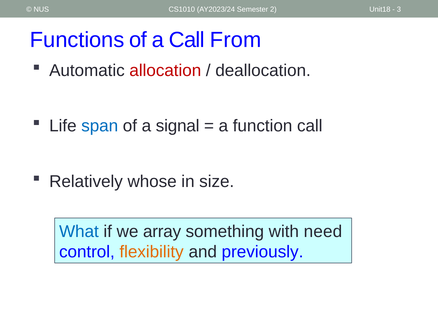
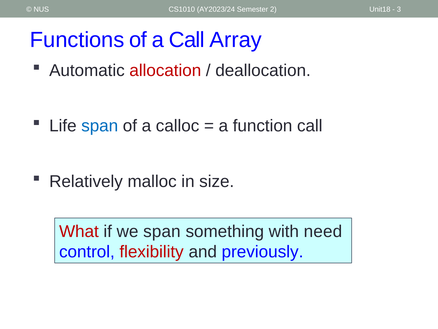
From: From -> Array (236, 40)
signal: signal -> calloc (178, 126)
whose: whose -> malloc (152, 181)
What colour: blue -> red (79, 231)
we array: array -> span (162, 231)
flexibility colour: orange -> red (152, 252)
